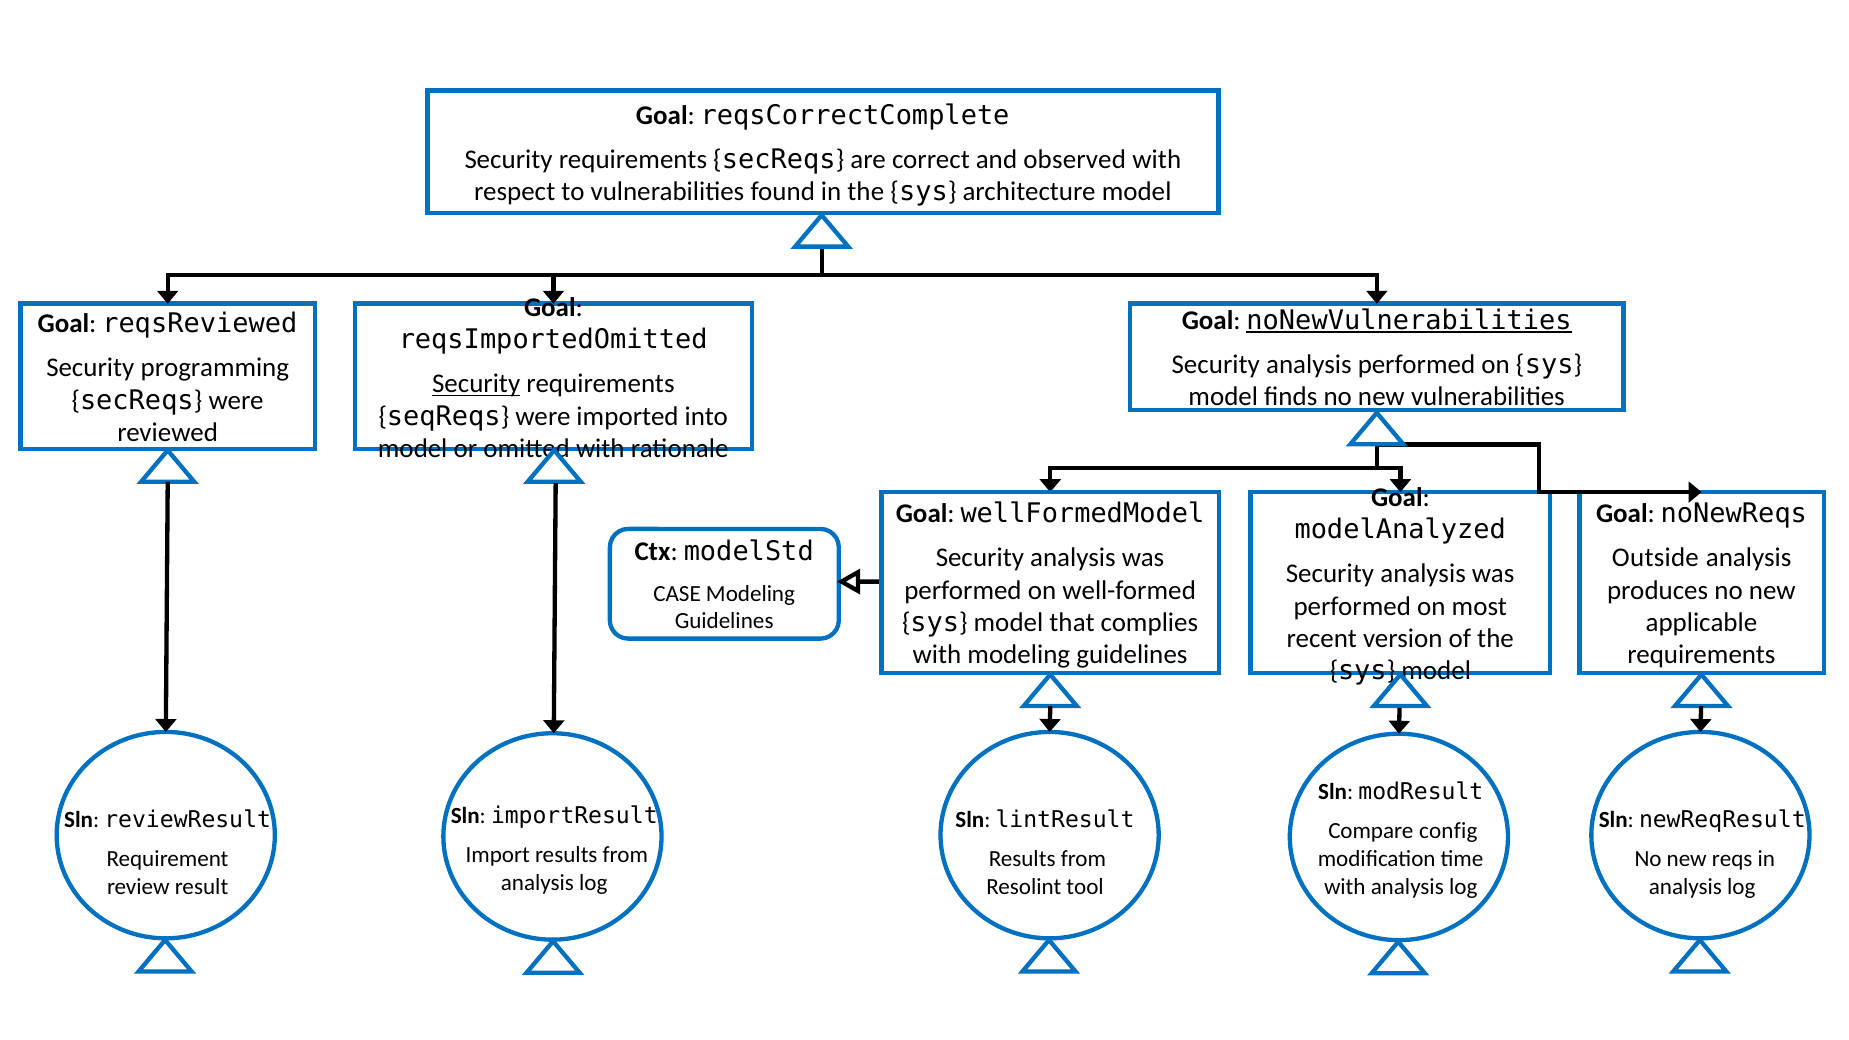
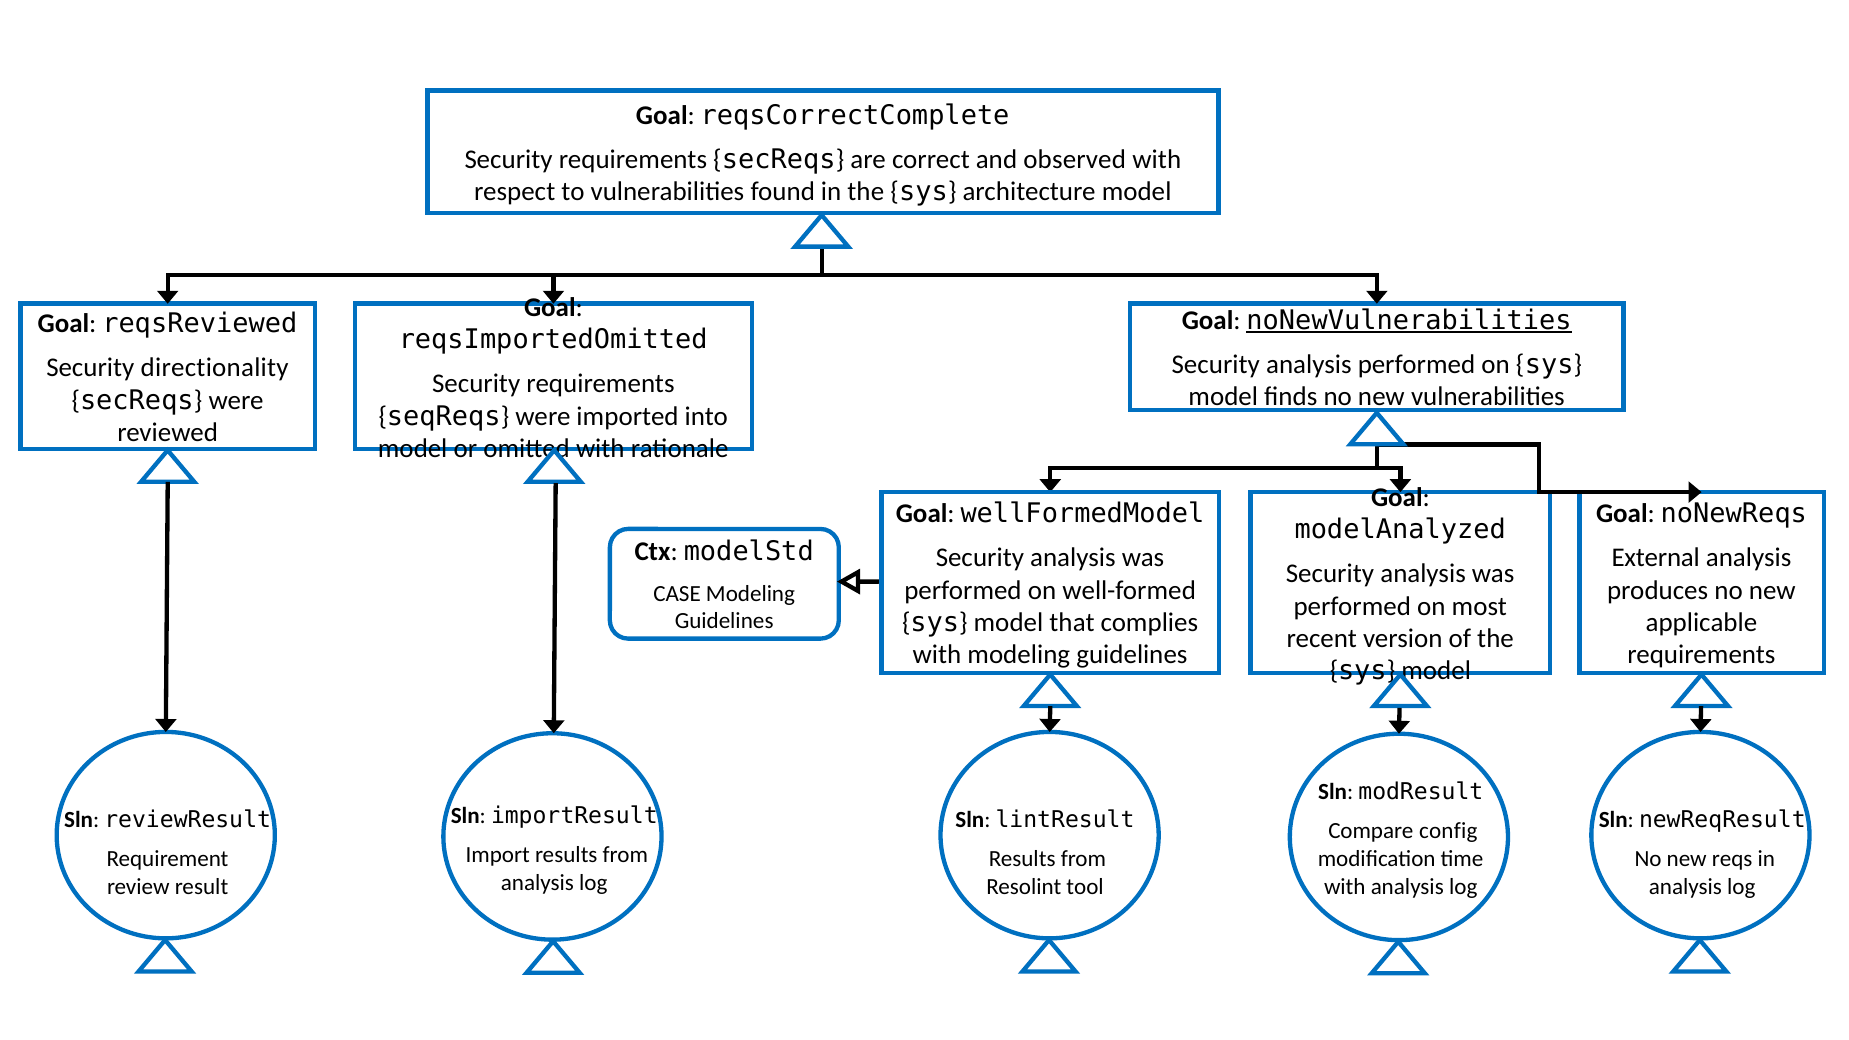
programming: programming -> directionality (215, 368)
Security underline: present -> none (476, 384)
Outside: Outside -> External (1656, 558)
